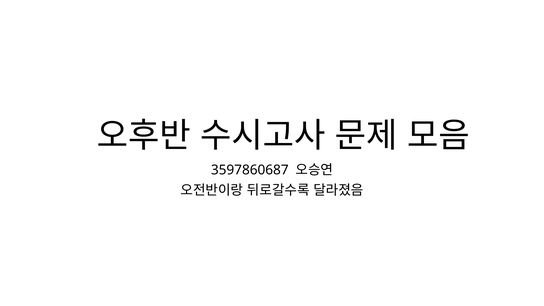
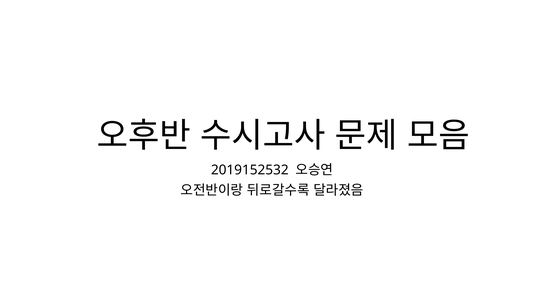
3597860687: 3597860687 -> 2019152532 (250, 170)
